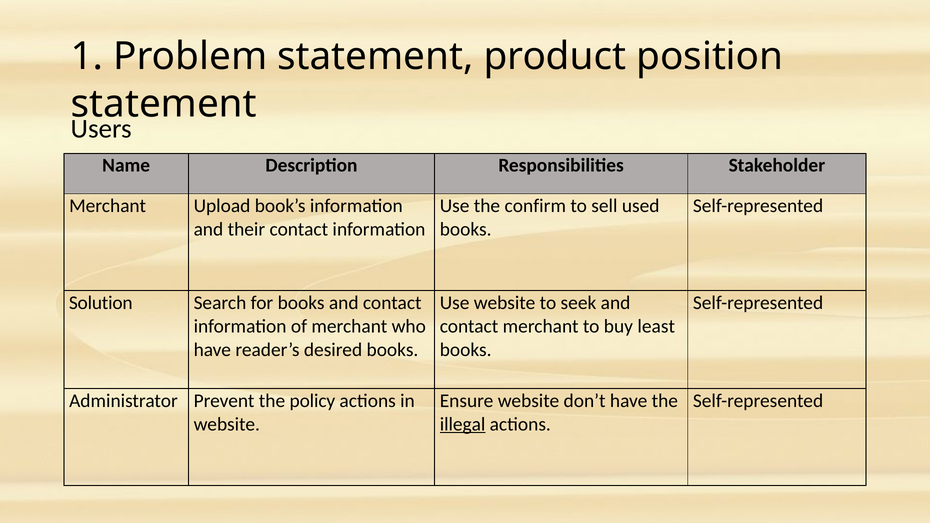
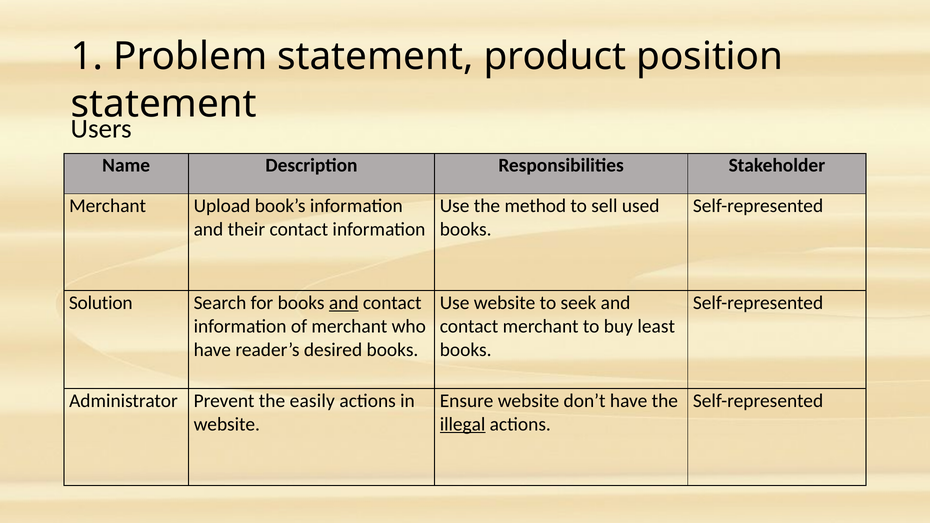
confirm: confirm -> method (535, 206)
and underline: none -> present (344, 303)
policy: policy -> easily (312, 401)
